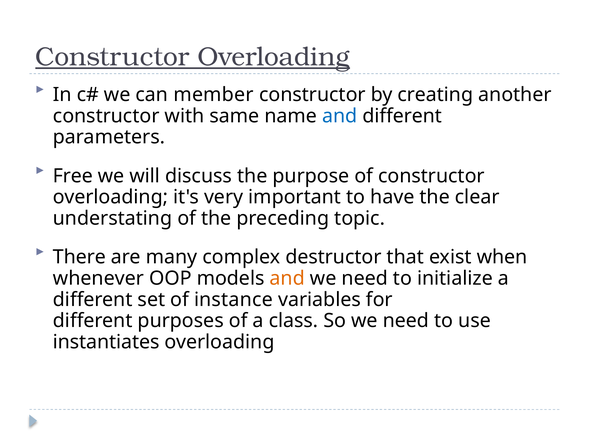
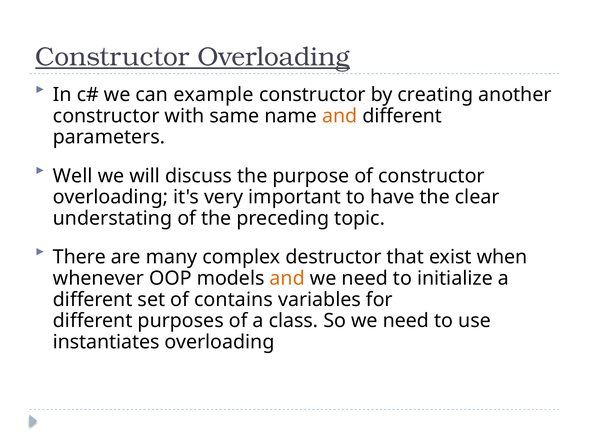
member: member -> example (213, 95)
and colour: blue -> orange (340, 116)
Free: Free -> Well (73, 176)
instance: instance -> contains (233, 299)
